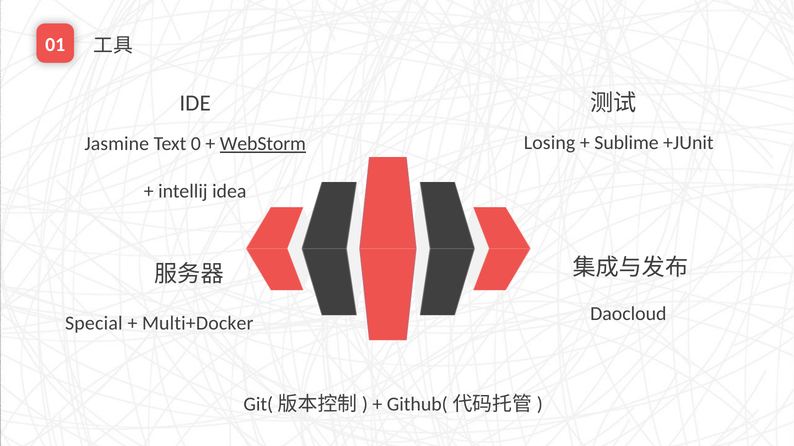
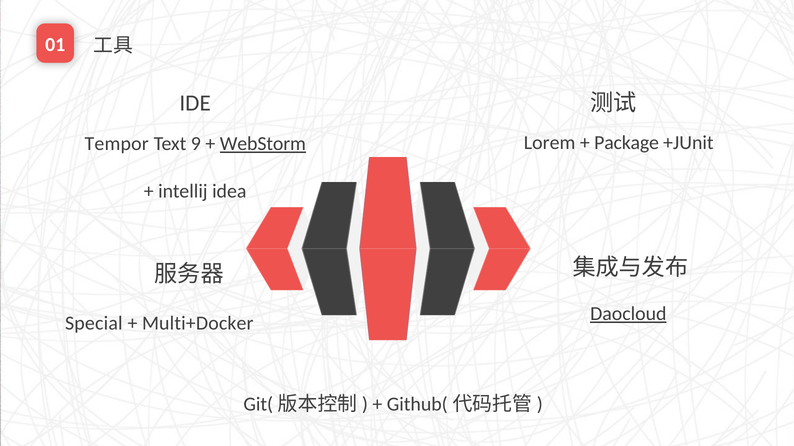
Losing: Losing -> Lorem (550, 143)
Sublime: Sublime -> Package (627, 143)
Jasmine: Jasmine -> Tempor (117, 144)
0: 0 -> 9 (196, 144)
Daocloud underline: none -> present (628, 314)
